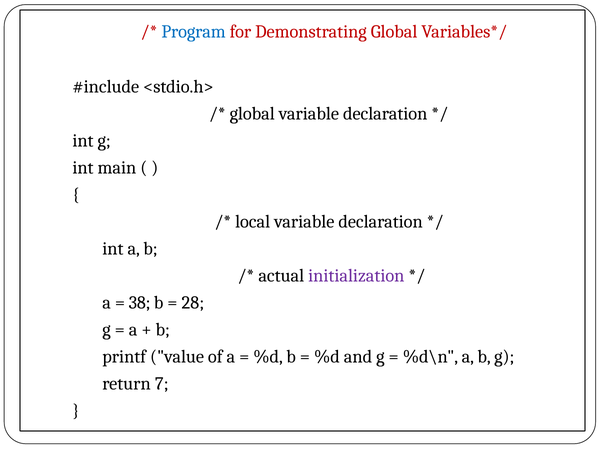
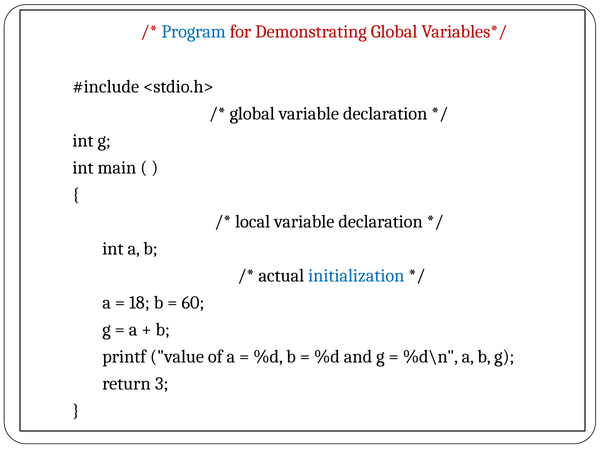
initialization colour: purple -> blue (356, 276)
38: 38 -> 18 (139, 303)
28: 28 -> 60 (193, 303)
7: 7 -> 3 (162, 384)
